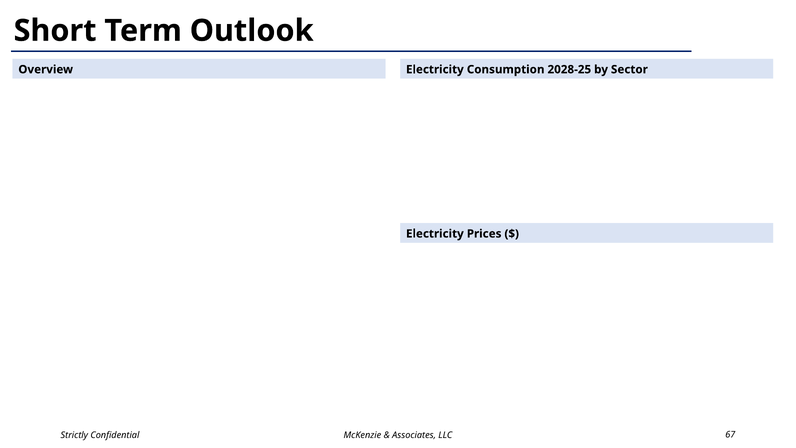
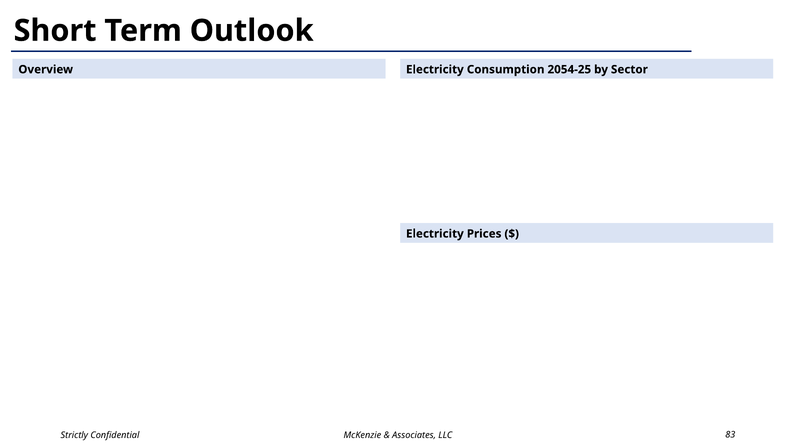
2028-25: 2028-25 -> 2054-25 (569, 69)
67: 67 -> 83 (730, 434)
